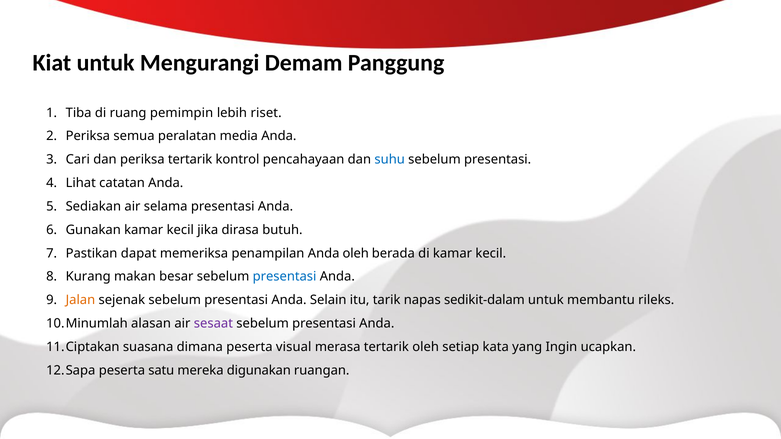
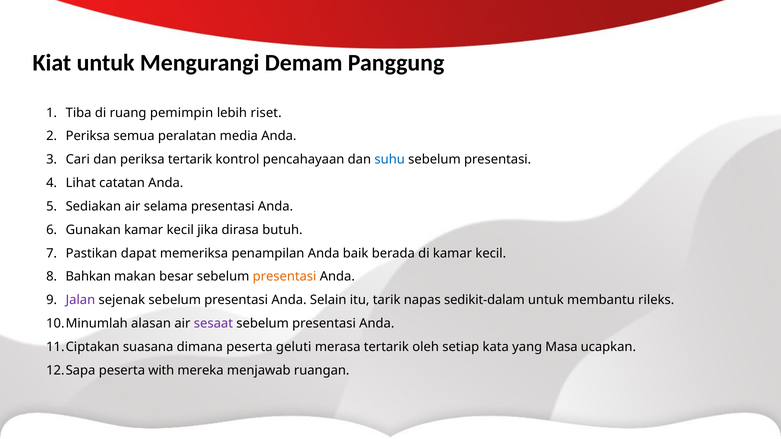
Anda oleh: oleh -> baik (356, 253)
Kurang: Kurang -> Bahkan (88, 277)
presentasi colour: blue -> orange (285, 277)
Jalan colour: orange -> purple (80, 300)
visual: visual -> geluti (294, 347)
Ingin: Ingin -> Masa (561, 347)
satu: satu -> with (161, 371)
digunakan: digunakan -> menjawab (259, 371)
